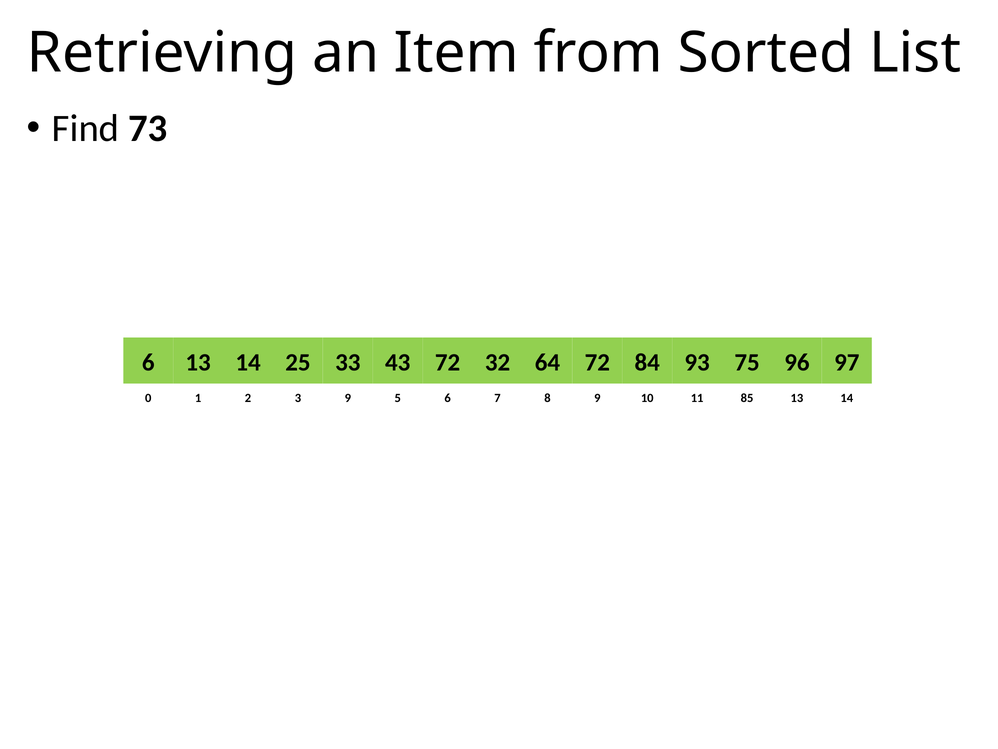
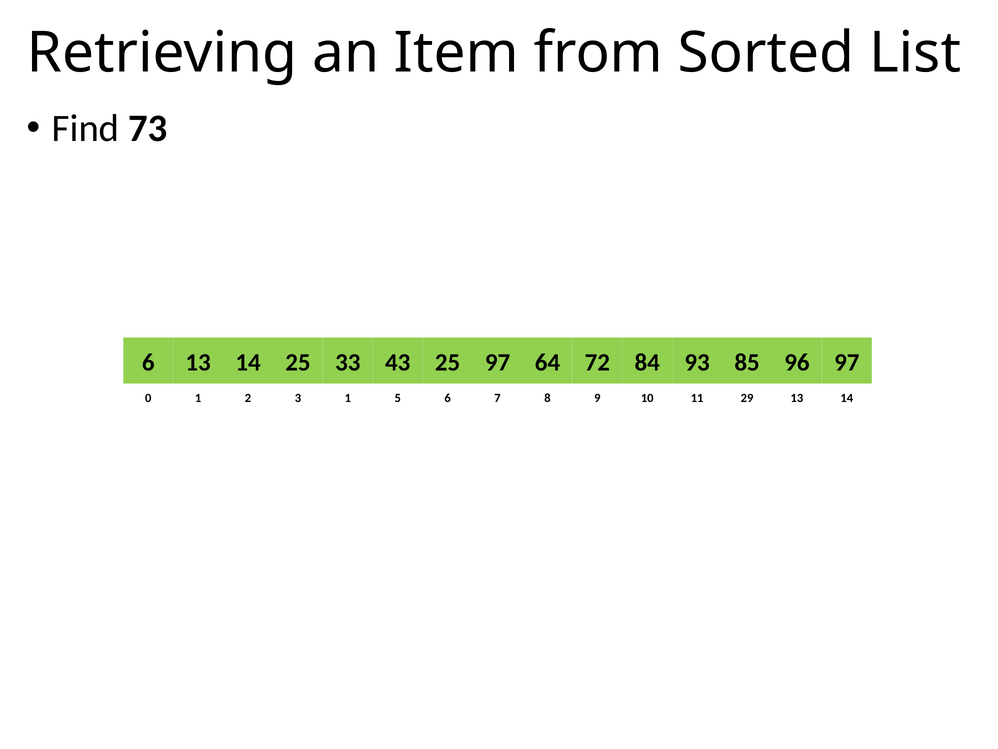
33 72: 72 -> 25 (448, 362)
43 32: 32 -> 97 (498, 362)
75: 75 -> 85 (747, 362)
3 9: 9 -> 1 (348, 398)
85: 85 -> 29 (747, 398)
